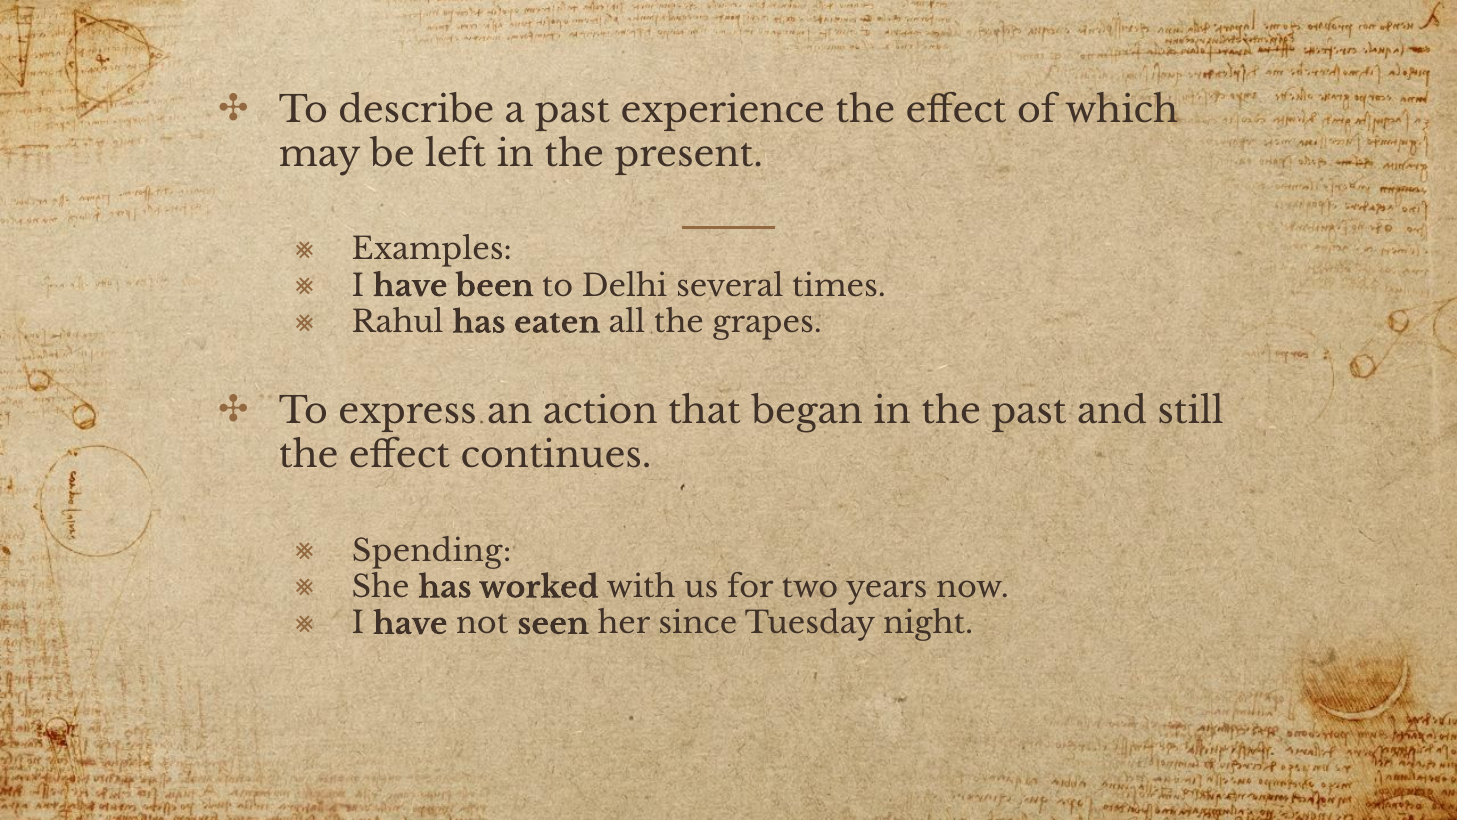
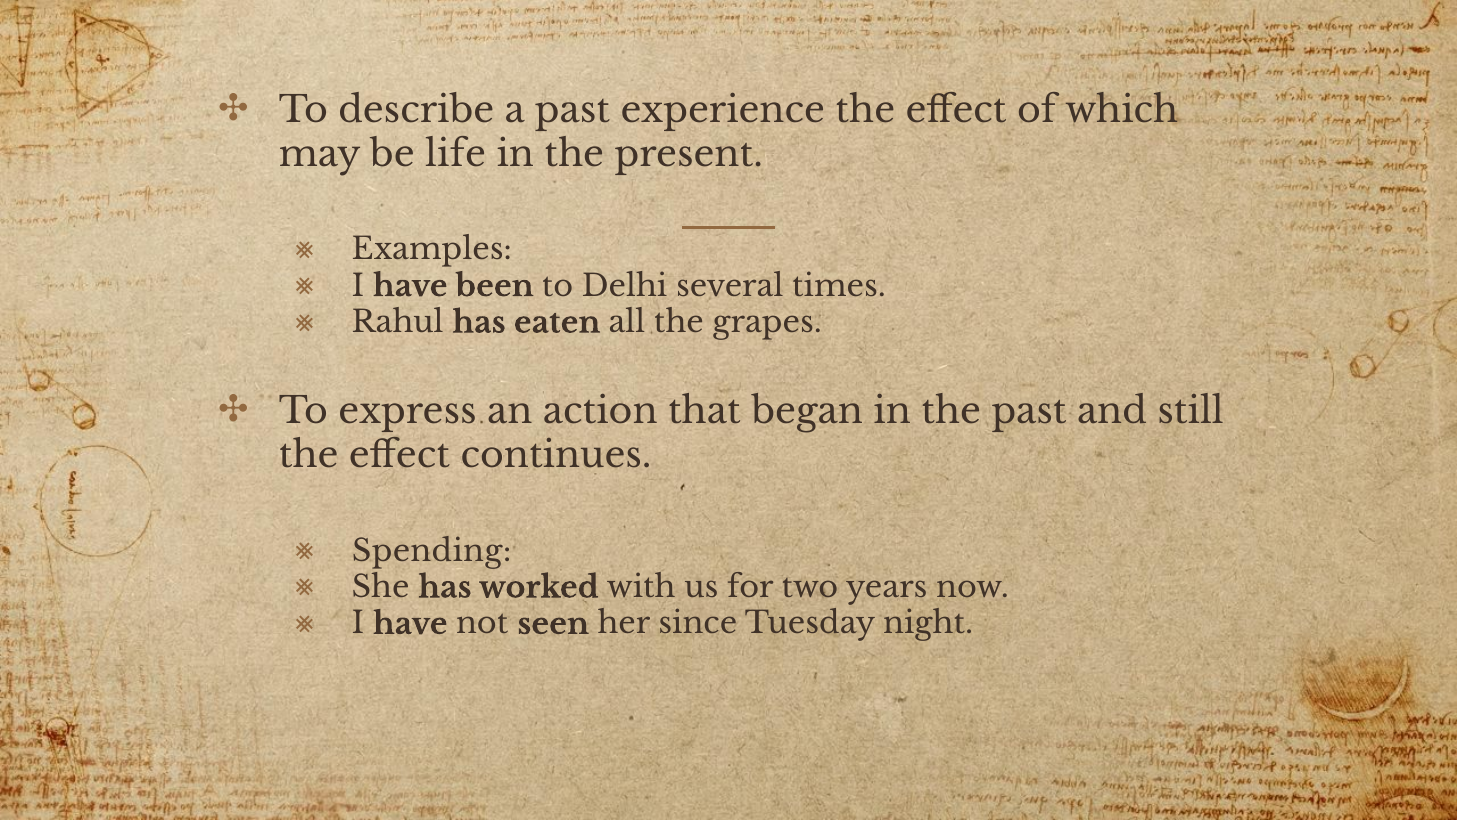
left: left -> life (455, 154)
